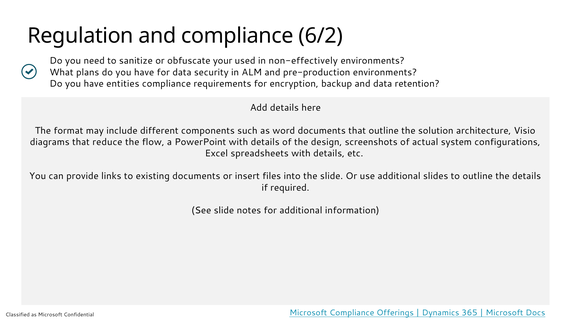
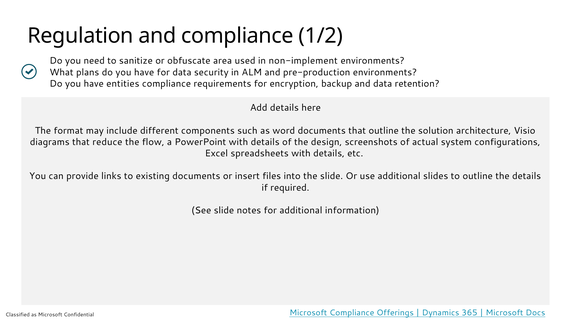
6/2: 6/2 -> 1/2 (321, 36)
your: your -> area (223, 61)
non-effectively: non-effectively -> non-implement (303, 61)
